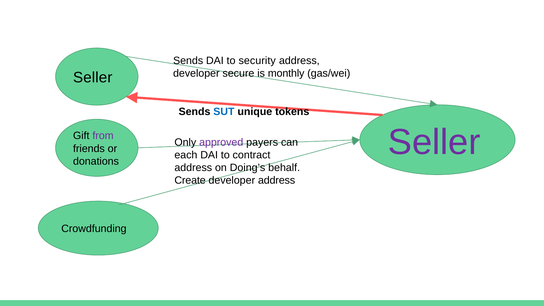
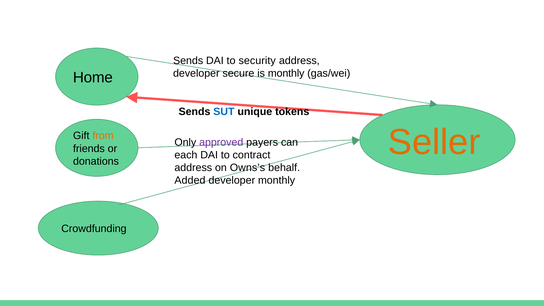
Seller: Seller -> Home (93, 78)
Seller colour: purple -> orange (434, 142)
from colour: purple -> orange (103, 136)
Doing’s: Doing’s -> Owns’s (247, 168)
Create: Create -> Added (190, 180)
developer address: address -> monthly (277, 180)
